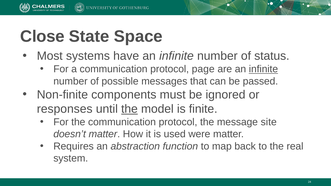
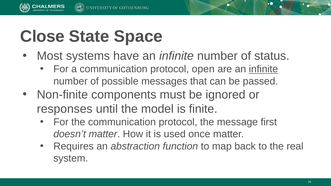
page: page -> open (203, 69)
the underline: present -> none (129, 109)
site: site -> first (269, 122)
were: were -> once (199, 134)
